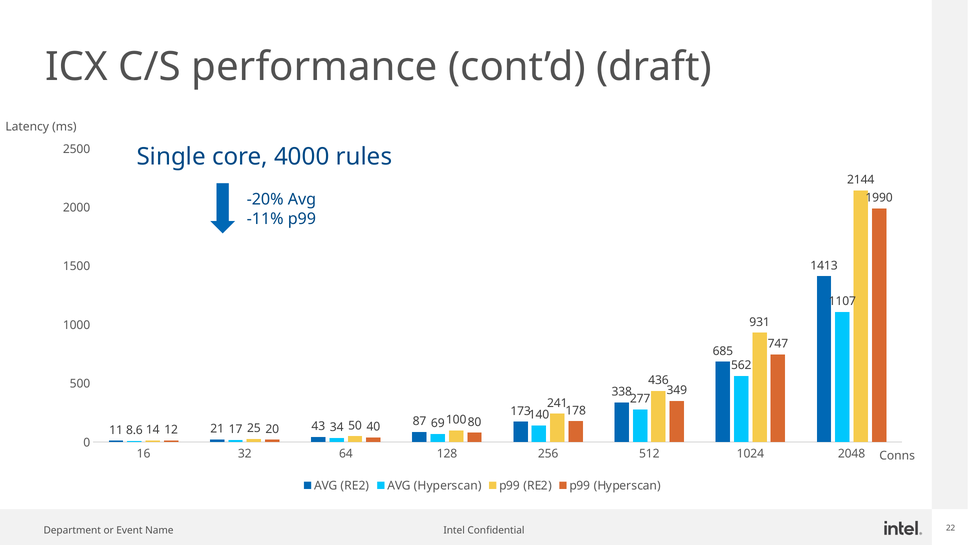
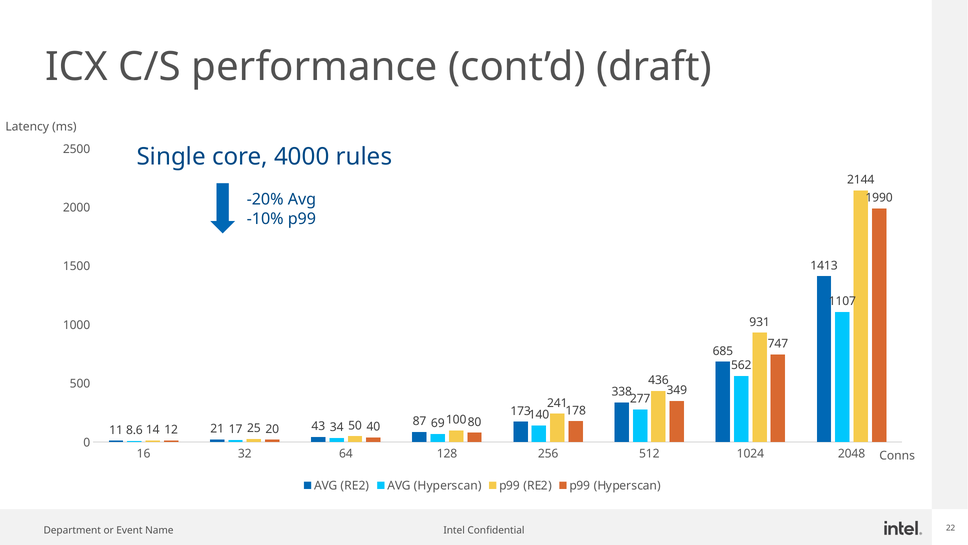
-11%: -11% -> -10% (265, 219)
